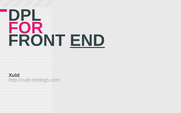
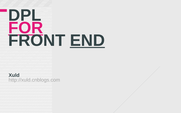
FOR underline: none -> present (26, 28)
